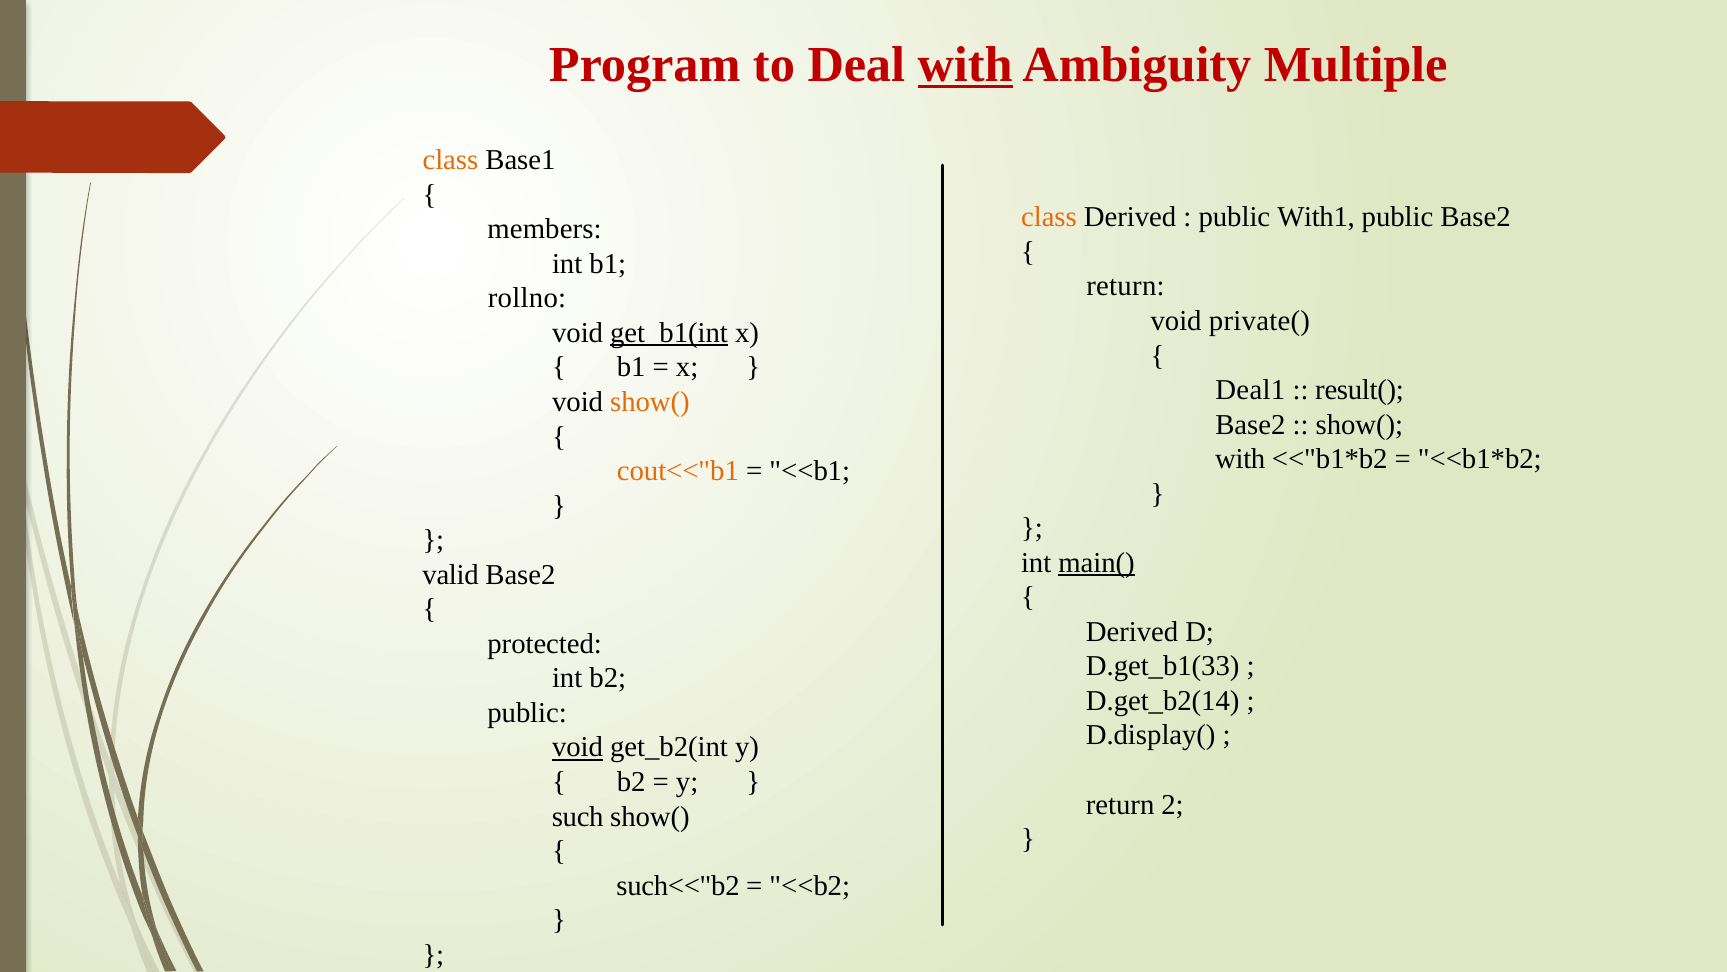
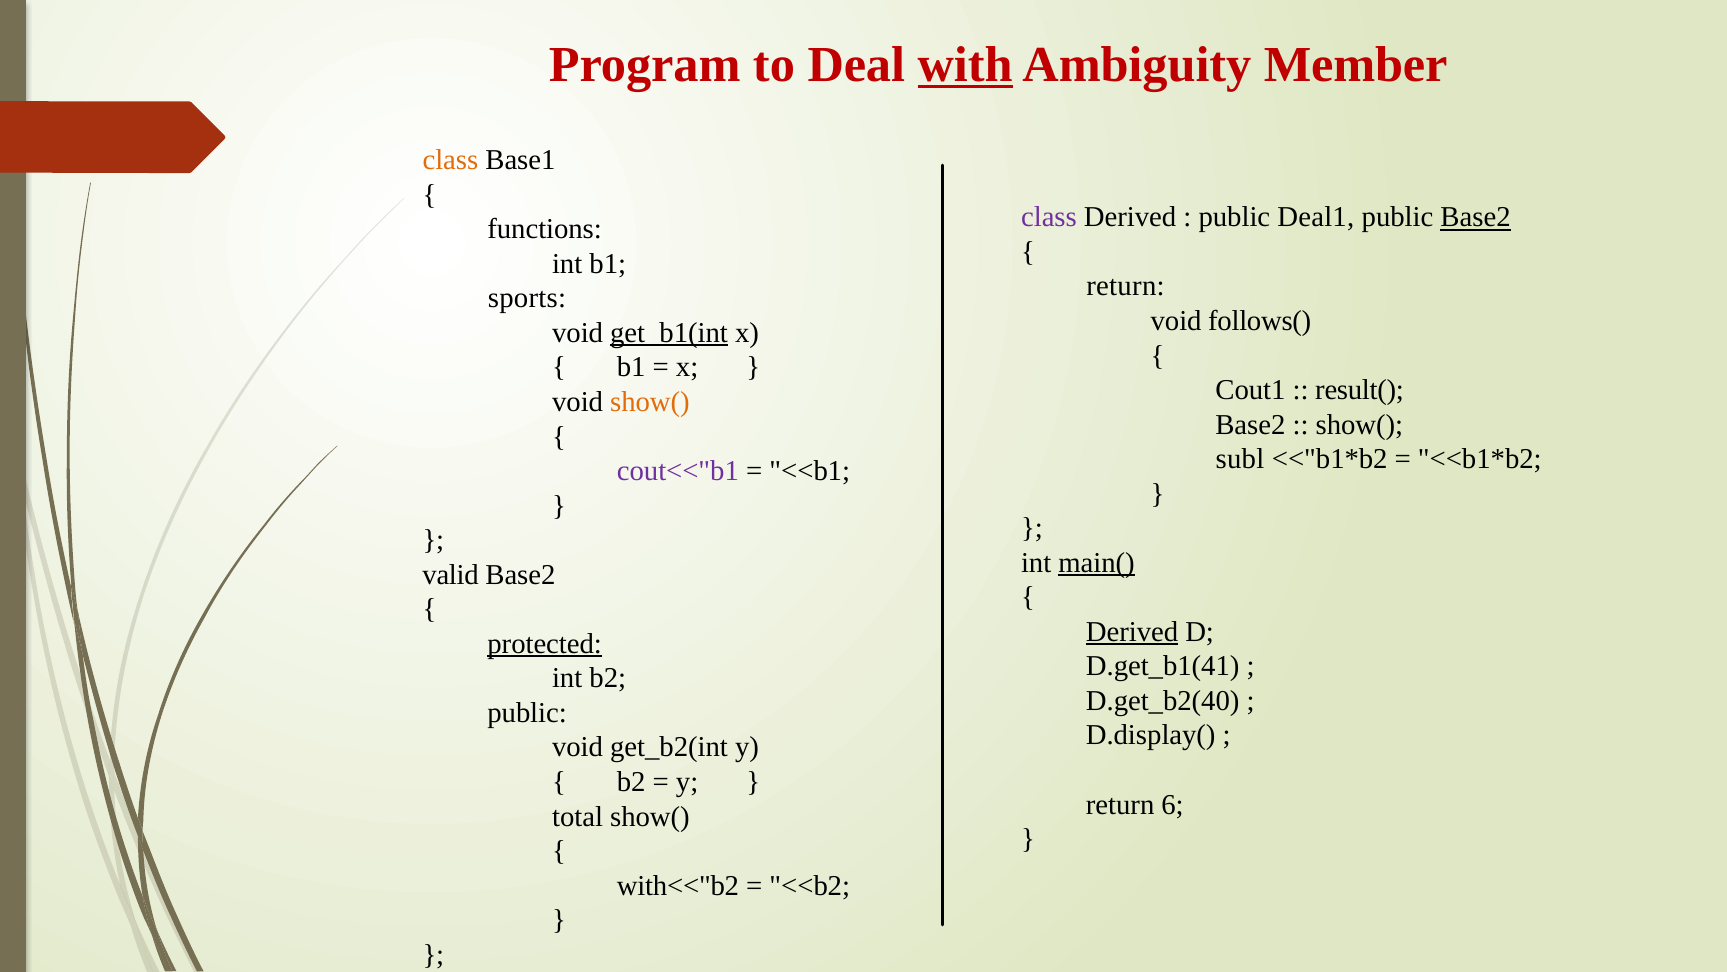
Multiple: Multiple -> Member (1356, 65)
class colour: orange -> purple (1049, 217)
With1: With1 -> Deal1 (1316, 217)
Base2 underline: none -> present (1476, 217)
members: members -> functions (545, 229)
rollno: rollno -> sports (527, 298)
private(: private( -> follows( (1260, 321)
Deal1: Deal1 -> Cout1 (1250, 390)
with: with -> subl (1240, 459)
cout<<"b1 colour: orange -> purple (678, 471)
Derived underline: none -> present (1132, 631)
protected underline: none -> present (545, 643)
D.get_b1(33: D.get_b1(33 -> D.get_b1(41 (1163, 666)
D.get_b2(14: D.get_b2(14 -> D.get_b2(40 (1163, 701)
void underline: present -> none (578, 747)
2: 2 -> 6 (1173, 804)
such: such -> total (578, 816)
such<<"b2: such<<"b2 -> with<<"b2 (678, 885)
